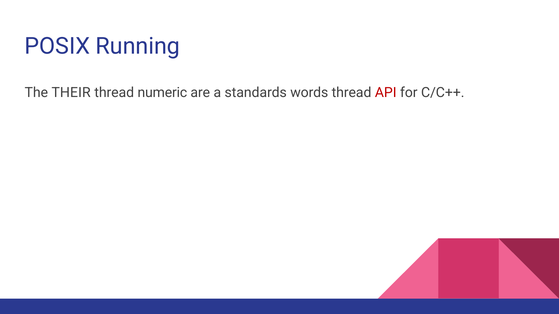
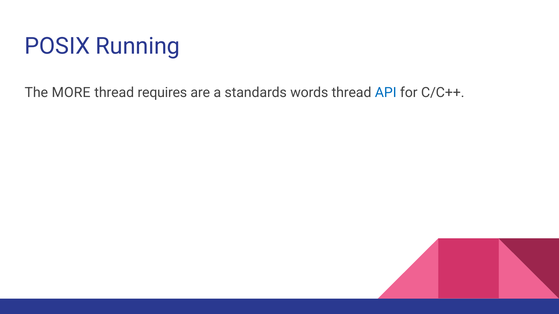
THEIR: THEIR -> MORE (71, 93)
numeric: numeric -> requires (162, 93)
API colour: red -> blue (386, 93)
